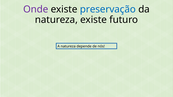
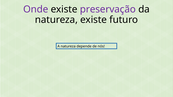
preservação colour: blue -> purple (108, 9)
